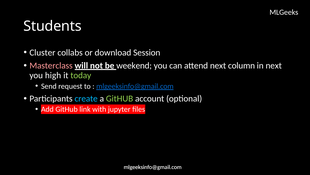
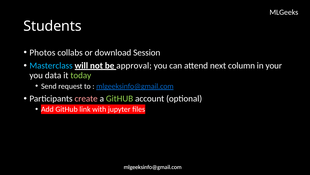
Cluster: Cluster -> Photos (42, 52)
Masterclass colour: pink -> light blue (51, 65)
weekend: weekend -> approval (134, 65)
in next: next -> your (274, 65)
high: high -> data (53, 75)
create colour: light blue -> pink (86, 98)
